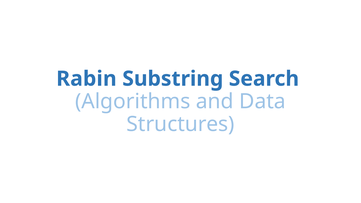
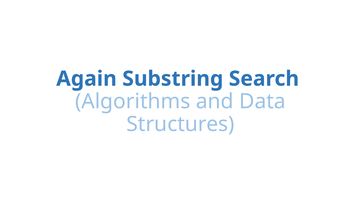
Rabin: Rabin -> Again (87, 79)
